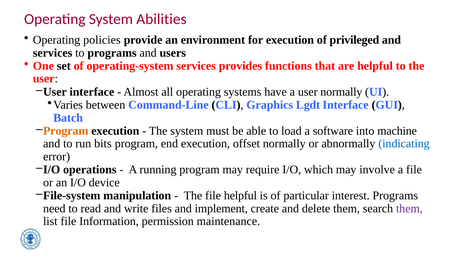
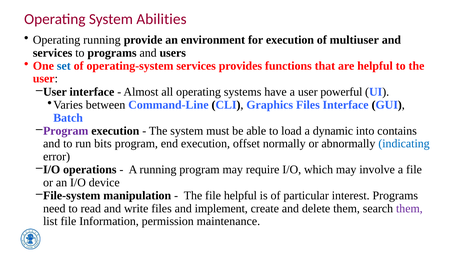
Operating policies: policies -> running (102, 40)
privileged: privileged -> multiuser (354, 40)
set colour: black -> blue (64, 66)
user normally: normally -> powerful (341, 92)
Graphics Lgdt: Lgdt -> Files (308, 105)
Program colour: orange -> purple (66, 131)
software: software -> dynamic (333, 131)
machine: machine -> contains (397, 131)
